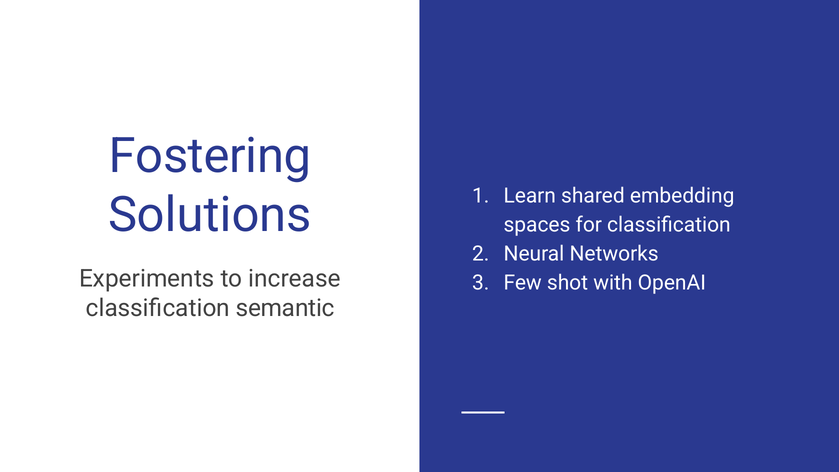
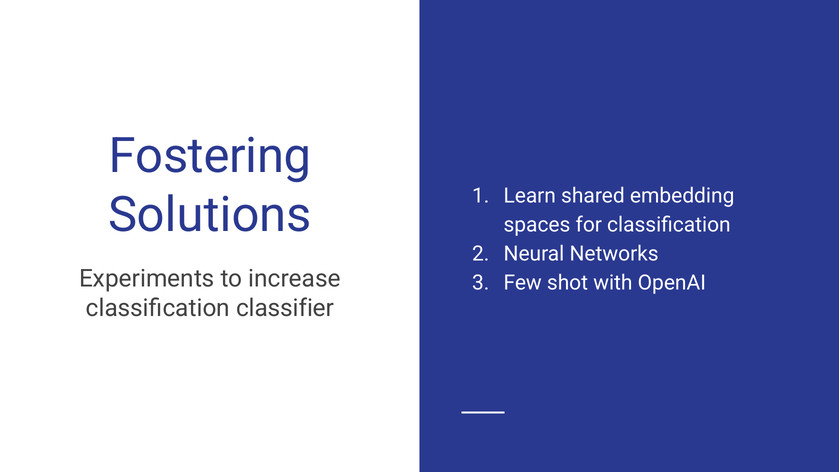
semantic: semantic -> classifier (285, 308)
